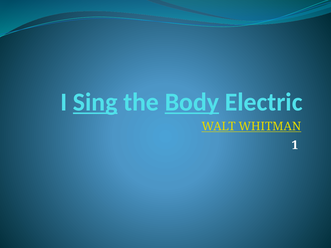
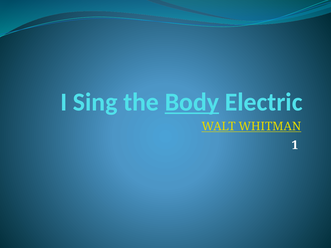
Sing underline: present -> none (95, 102)
